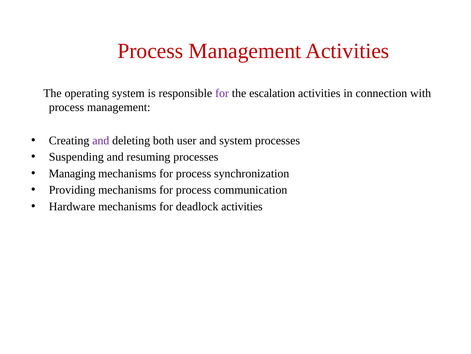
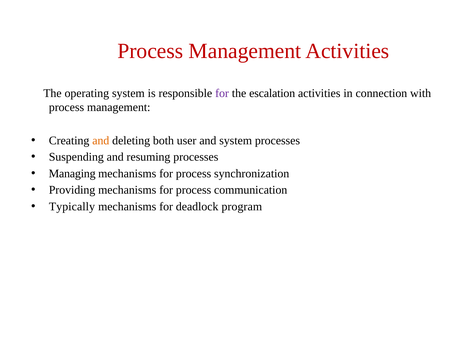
and colour: purple -> orange (101, 140)
Hardware: Hardware -> Typically (72, 206)
deadlock activities: activities -> program (242, 206)
